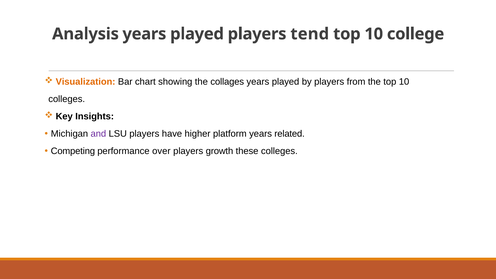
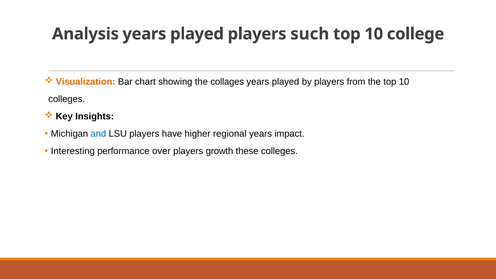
tend: tend -> such (310, 34)
and colour: purple -> blue (98, 134)
platform: platform -> regional (230, 134)
related: related -> impact (289, 134)
Competing: Competing -> Interesting (73, 151)
